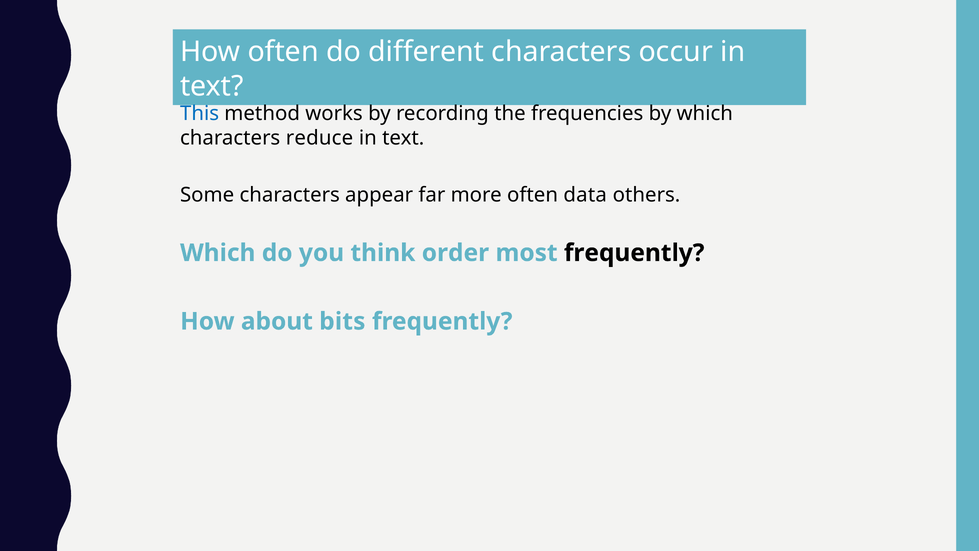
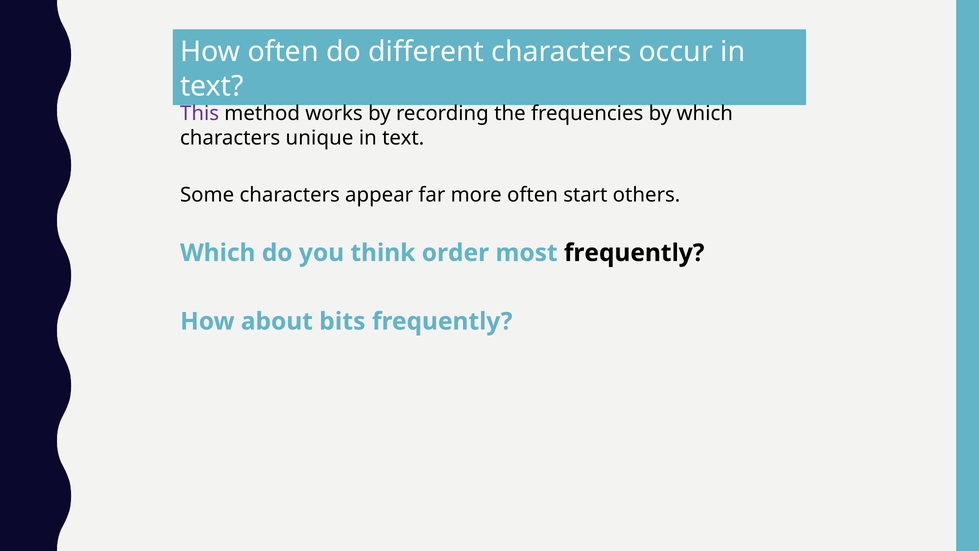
This colour: blue -> purple (200, 113)
reduce: reduce -> unique (320, 138)
data: data -> start (585, 195)
